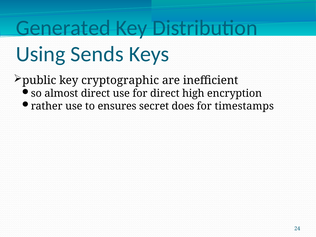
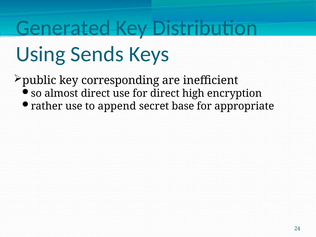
cryptographic: cryptographic -> corresponding (120, 80)
ensures: ensures -> append (117, 106)
does: does -> base (183, 106)
timestamps: timestamps -> appropriate (244, 106)
